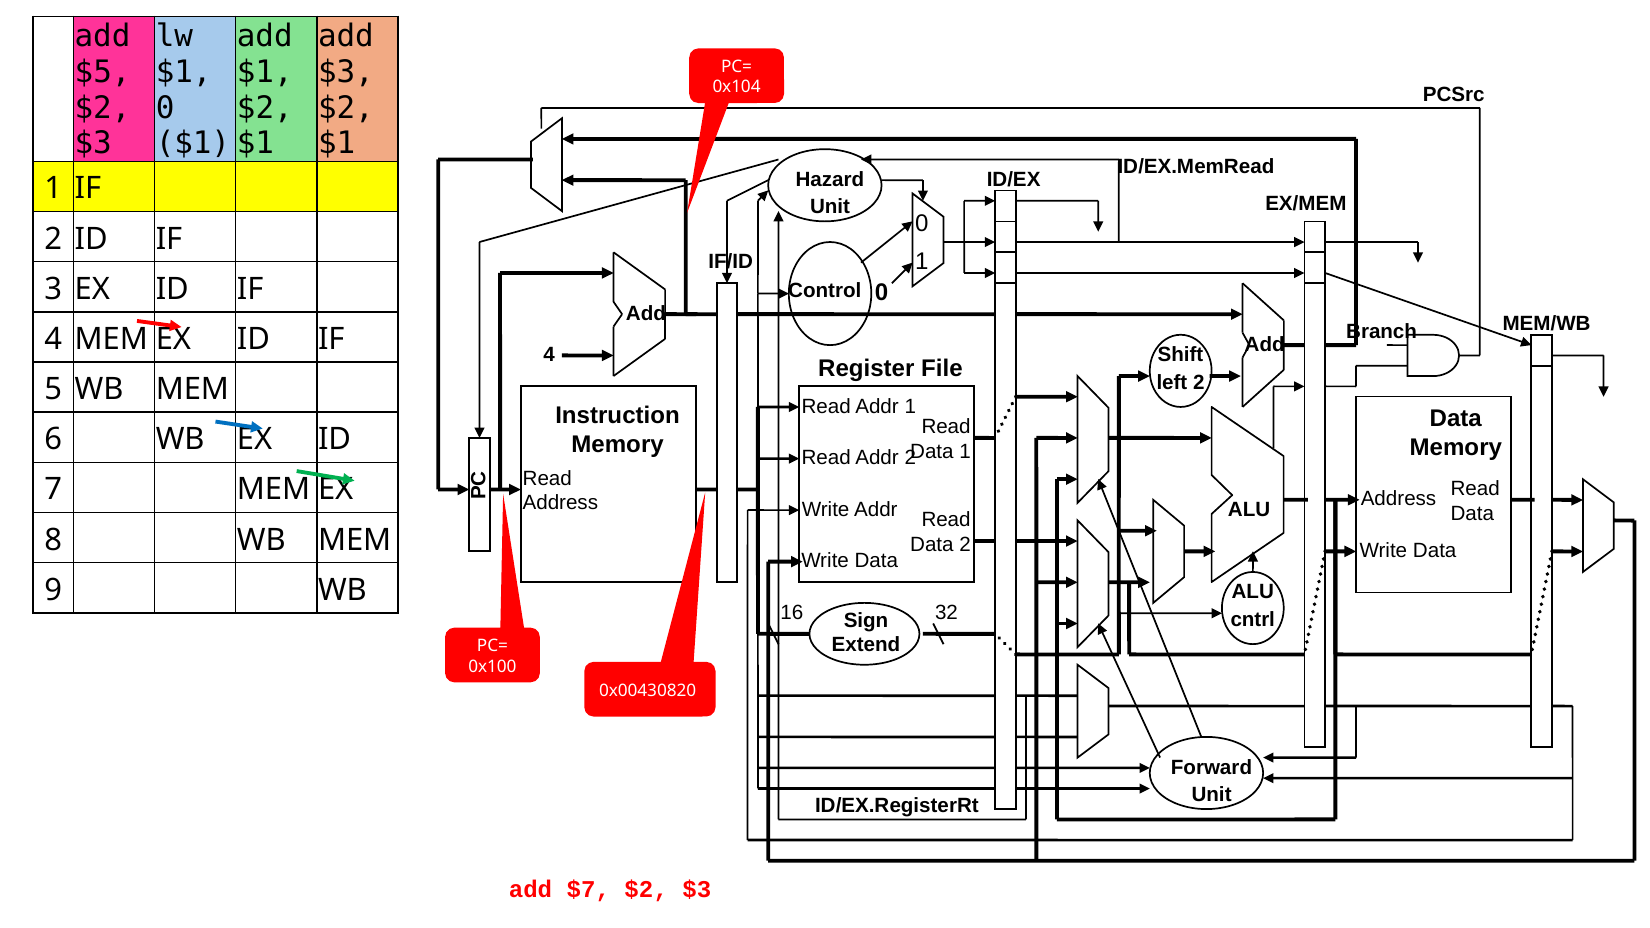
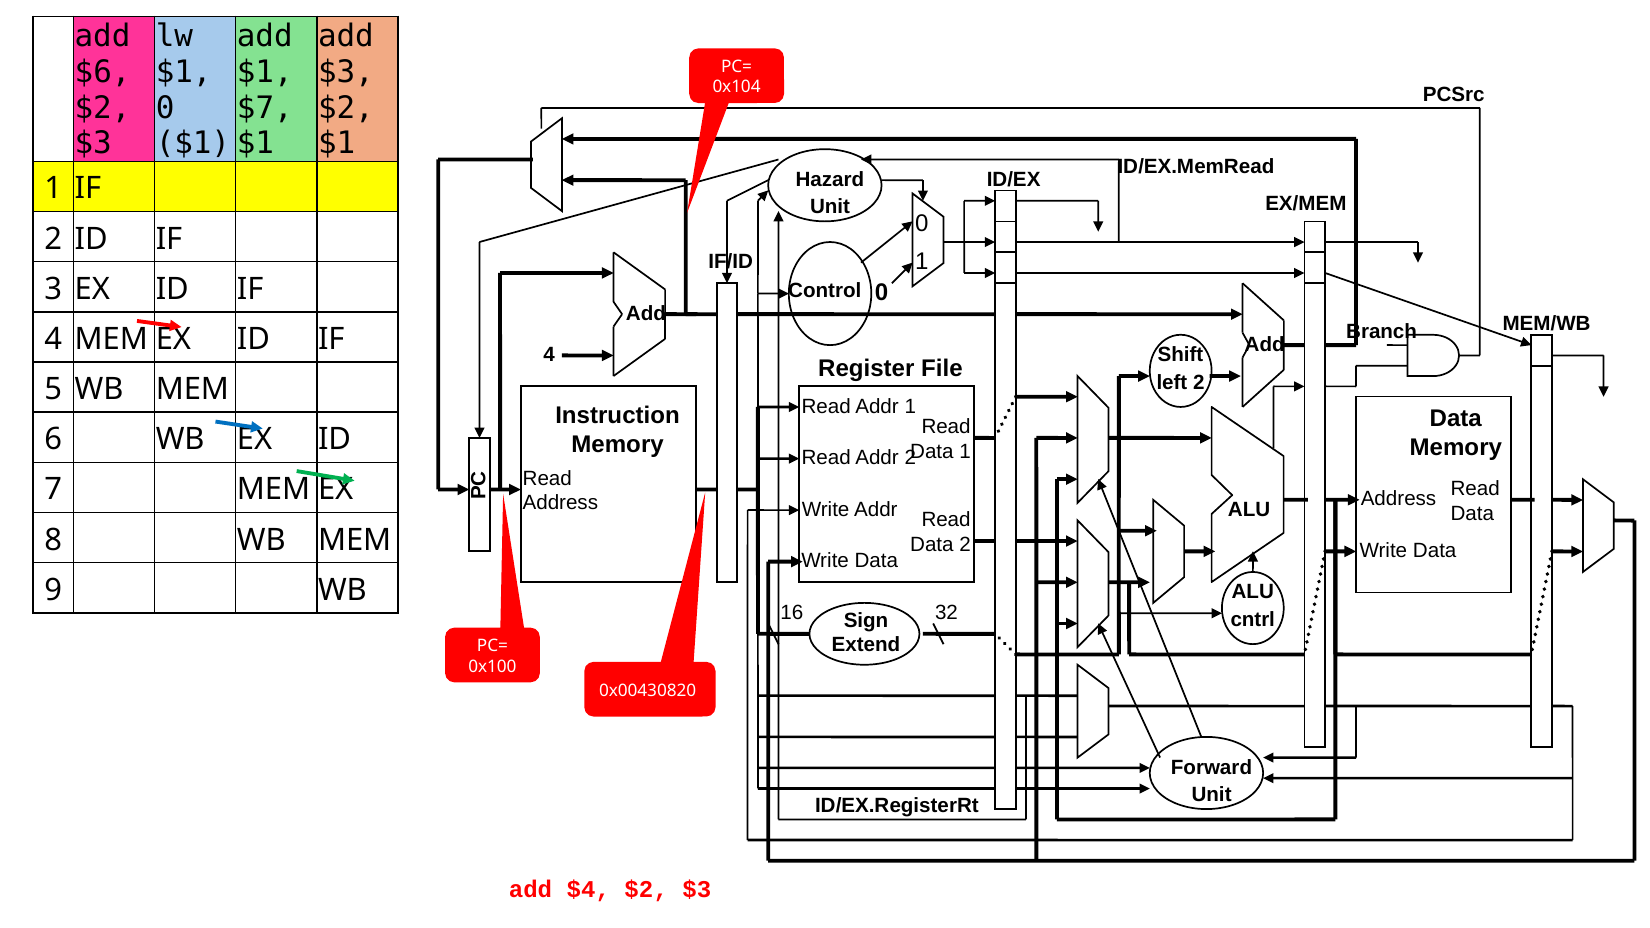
$5: $5 -> $6 (103, 72)
$2: $2 -> $7 (265, 108)
$7: $7 -> $4 (588, 890)
